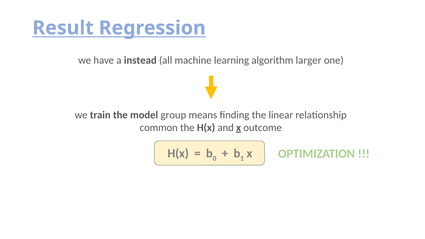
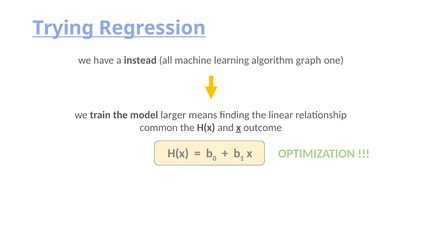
Result: Result -> Trying (63, 28)
larger: larger -> graph (309, 60)
group: group -> larger (173, 115)
